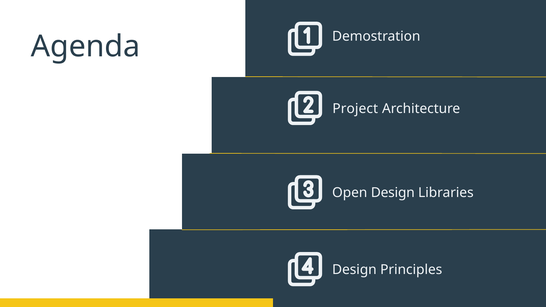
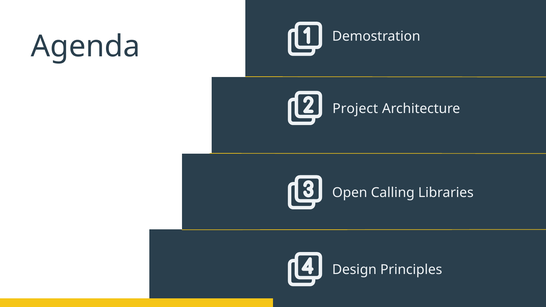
Open Design: Design -> Calling (393, 193)
